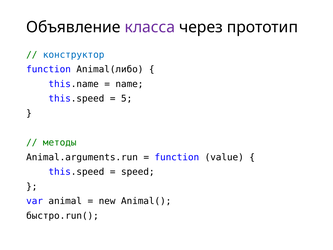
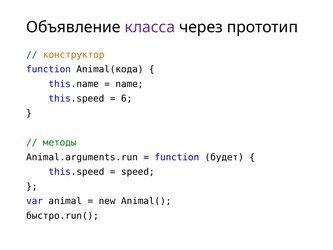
конструктор colour: blue -> orange (74, 55)
Animal(либо: Animal(либо -> Animal(кода (110, 69)
5: 5 -> 6 (127, 99)
value: value -> будет (224, 157)
